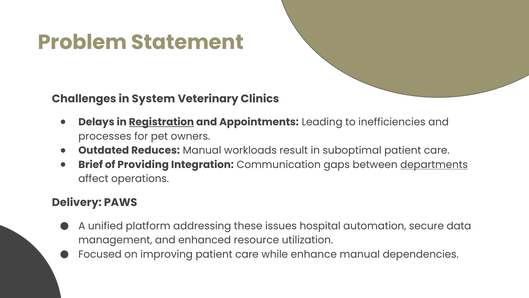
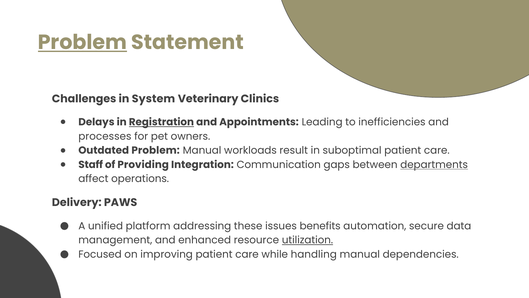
Problem underline: none -> present (82, 42)
Outdated Reduces: Reduces -> Problem (156, 150)
Brief: Brief -> Staff (91, 164)
hospital: hospital -> benefits (320, 226)
utilization underline: none -> present (307, 240)
enhance: enhance -> handling (314, 254)
